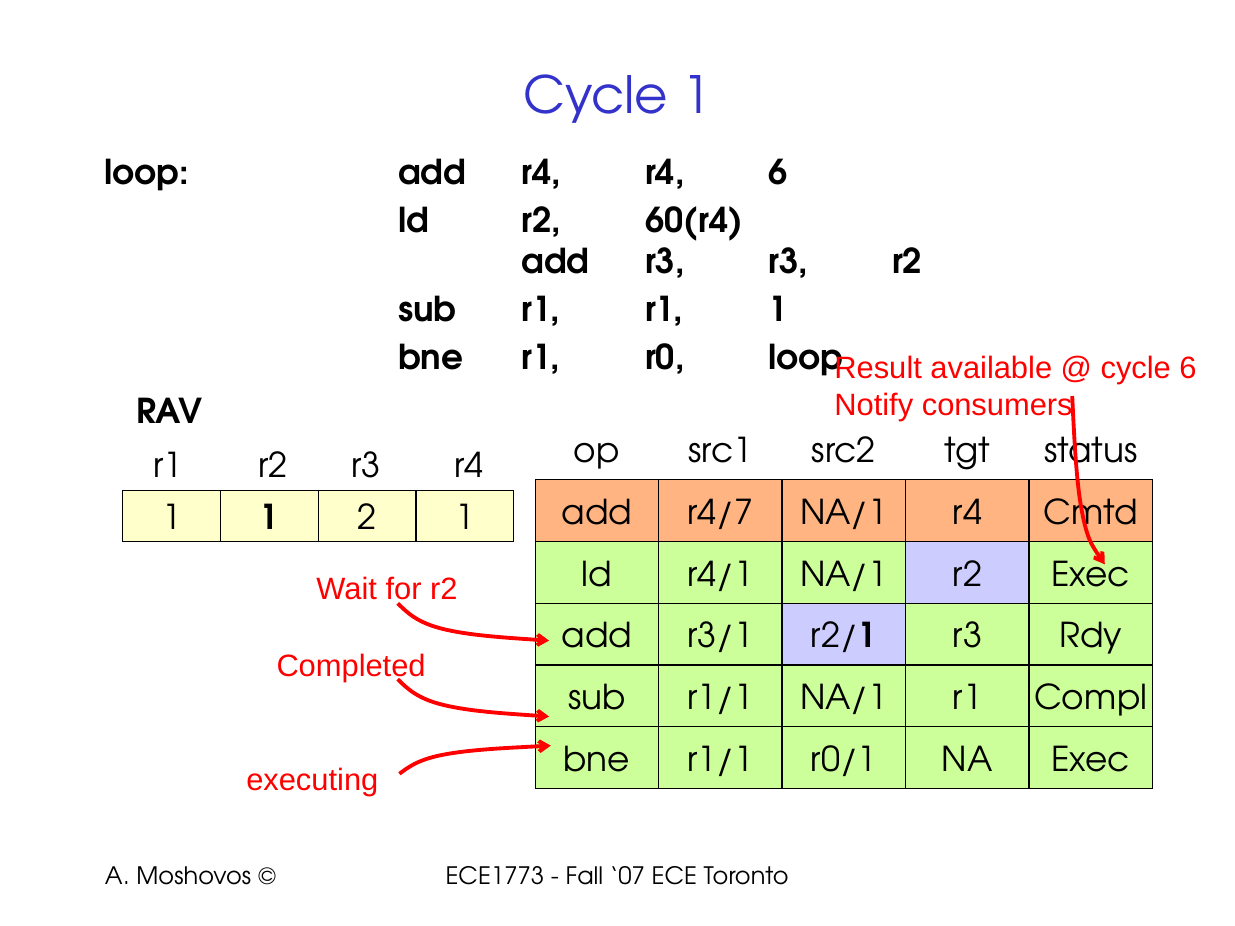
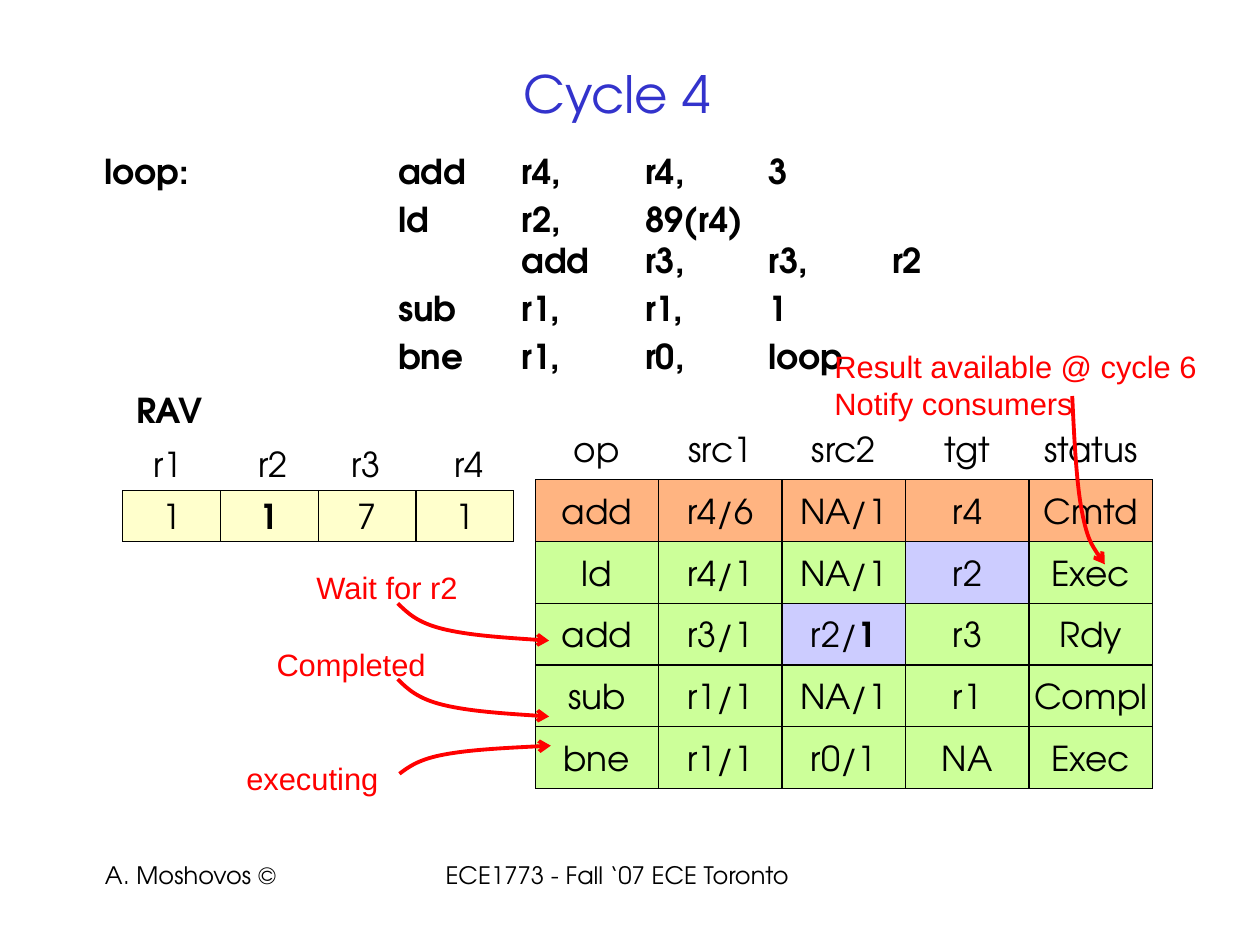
Cycle 1: 1 -> 4 (697, 96)
r4 6: 6 -> 3 (778, 173)
60(r4: 60(r4 -> 89(r4 (694, 221)
r4/7: r4/7 -> r4/6 (720, 513)
2: 2 -> 7 (367, 518)
